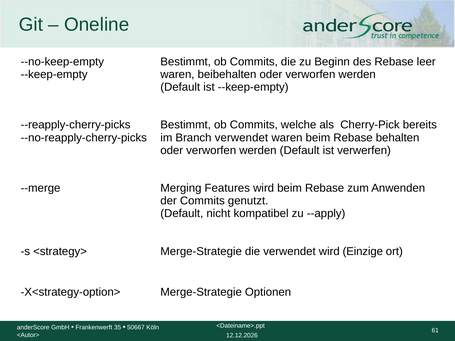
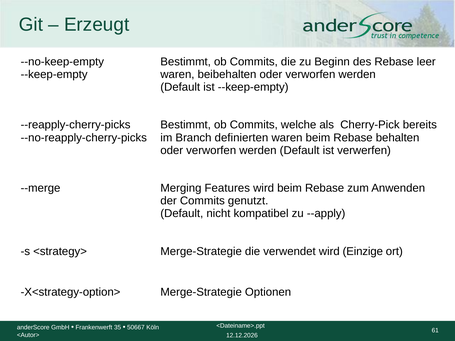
Oneline: Oneline -> Erzeugt (97, 25)
Branch verwendet: verwendet -> definierten (241, 138)
